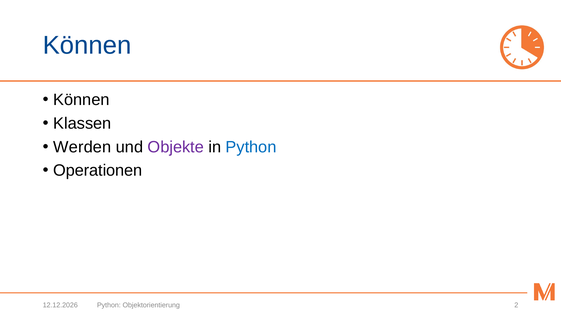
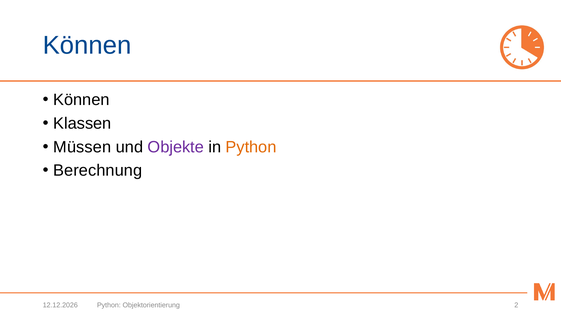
Werden: Werden -> Müssen (82, 147)
Python colour: blue -> orange (251, 147)
Operationen: Operationen -> Berechnung (98, 170)
